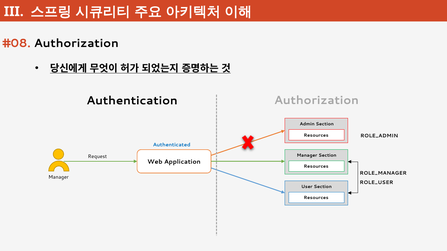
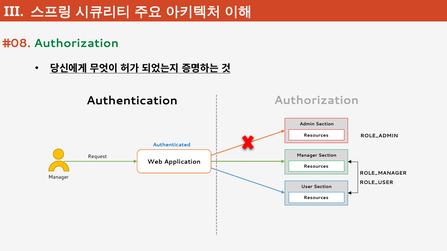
Authorization colour: black -> green (76, 43)
